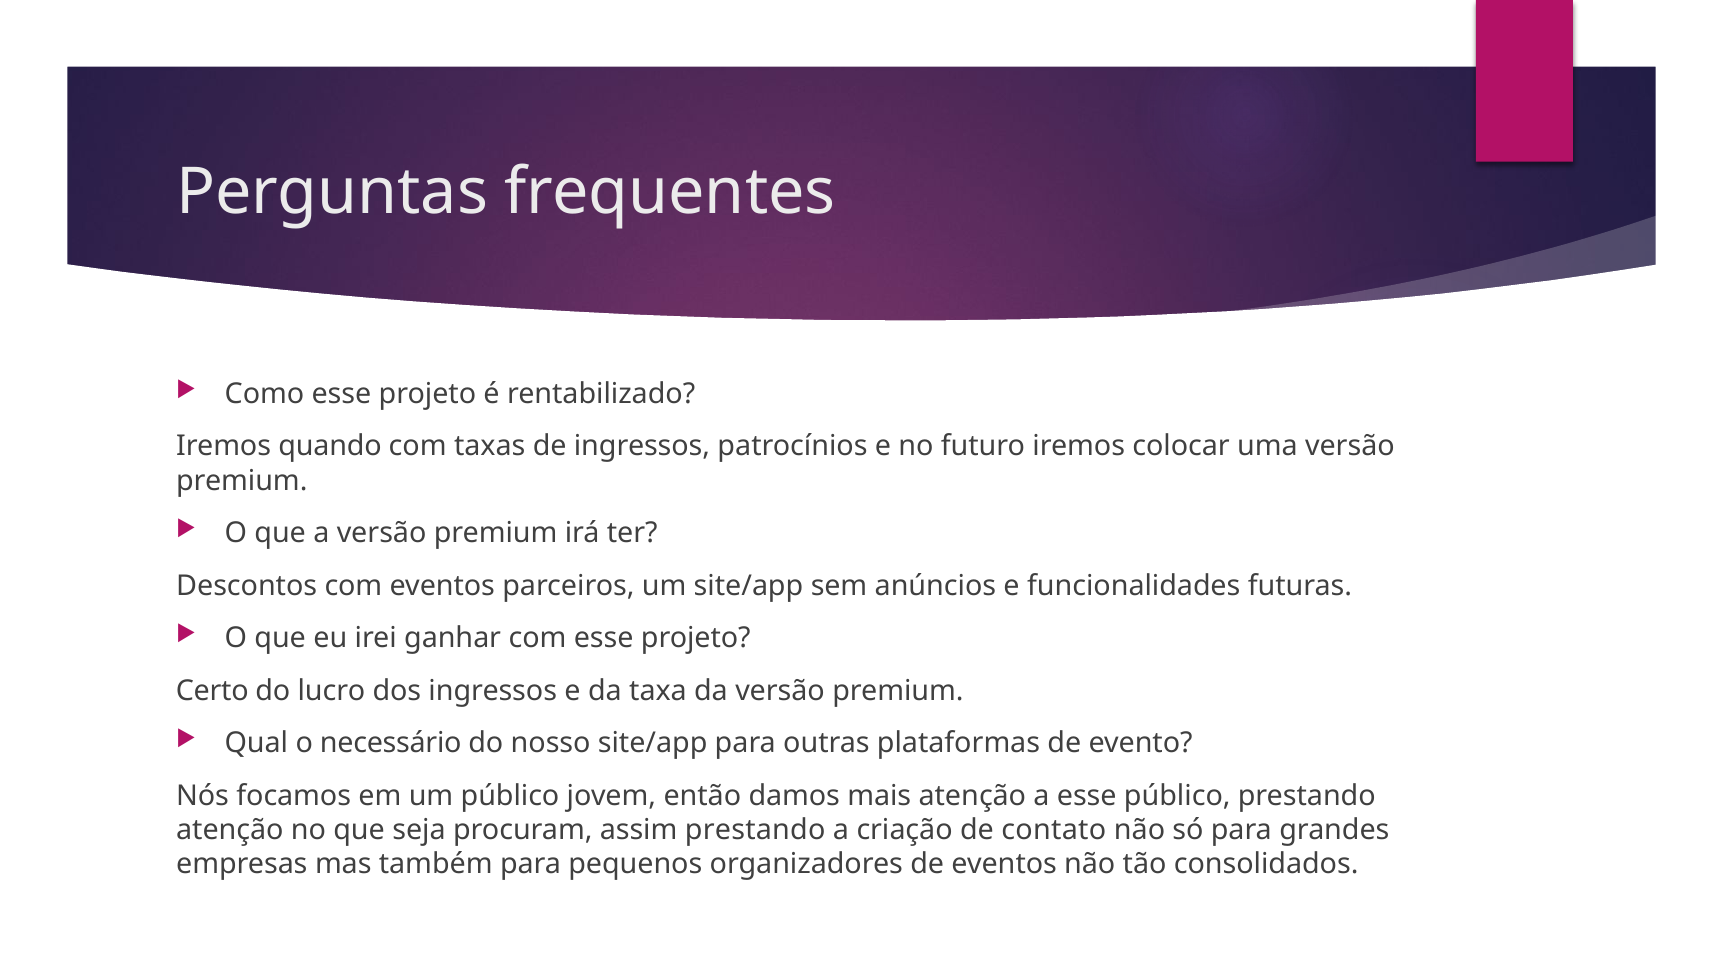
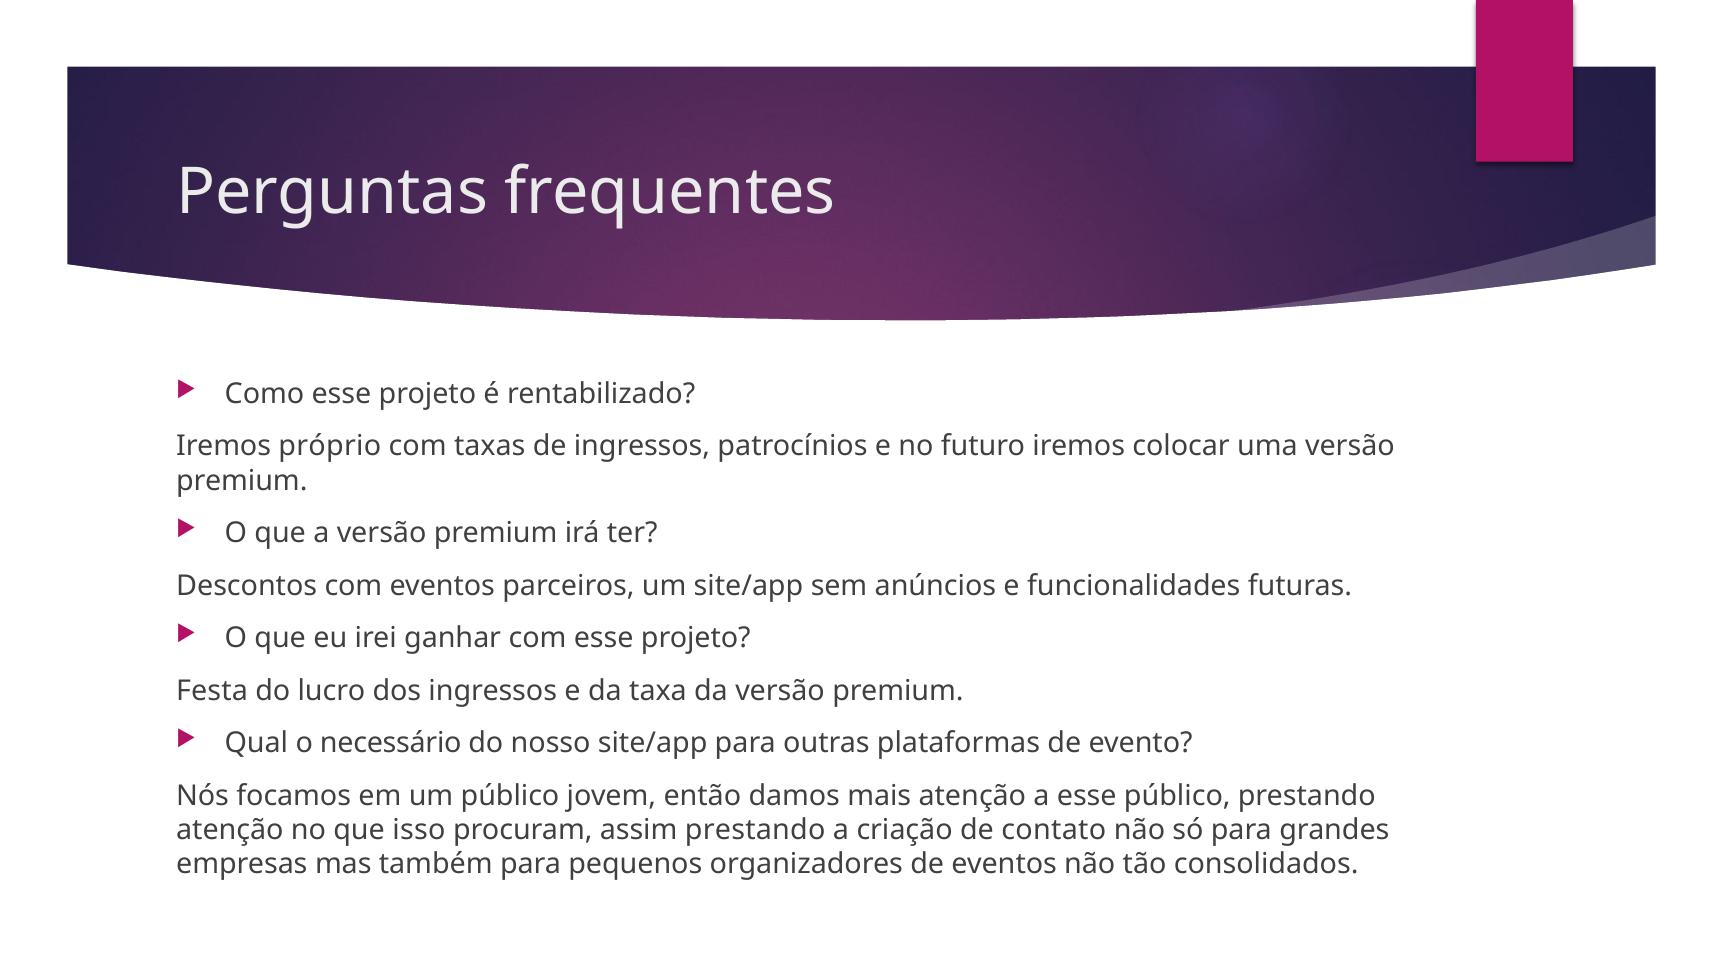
quando: quando -> próprio (330, 446)
Certo: Certo -> Festa (212, 690)
seja: seja -> isso (419, 830)
